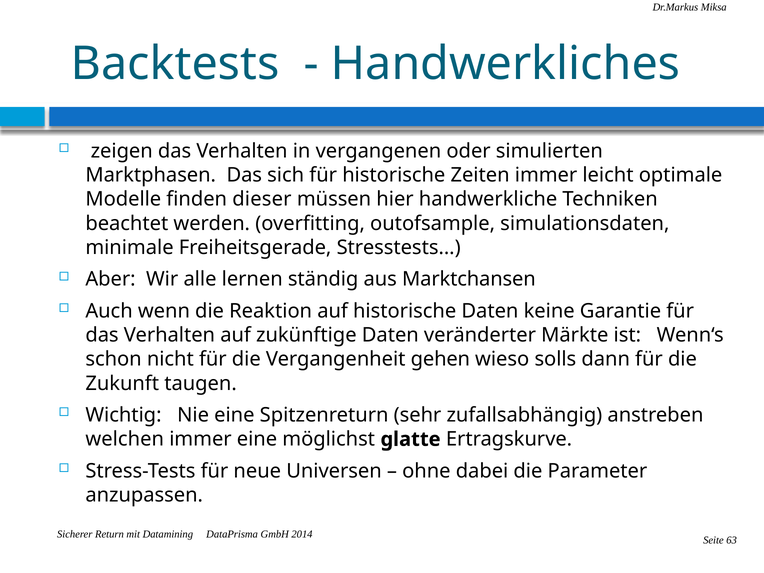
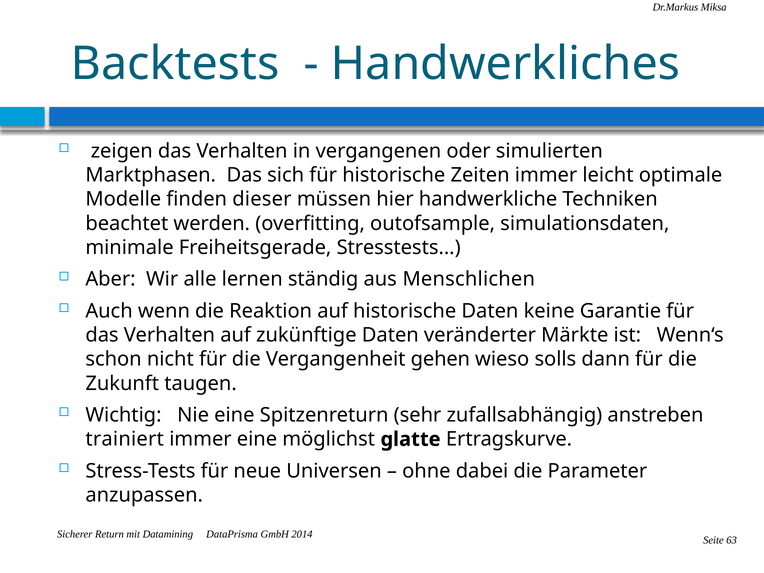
Marktchansen: Marktchansen -> Menschlichen (469, 279)
welchen: welchen -> trainiert (125, 439)
